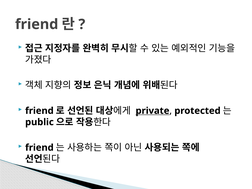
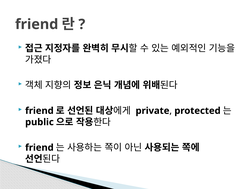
private underline: present -> none (152, 111)
